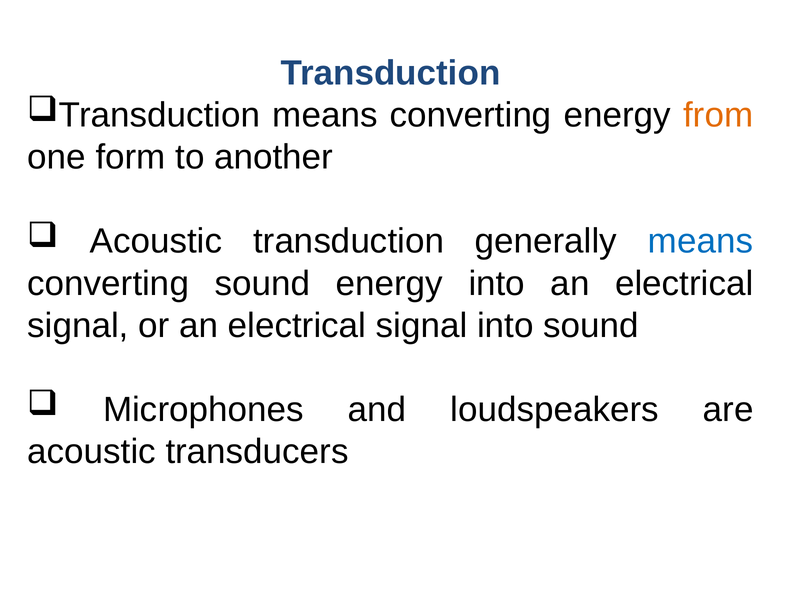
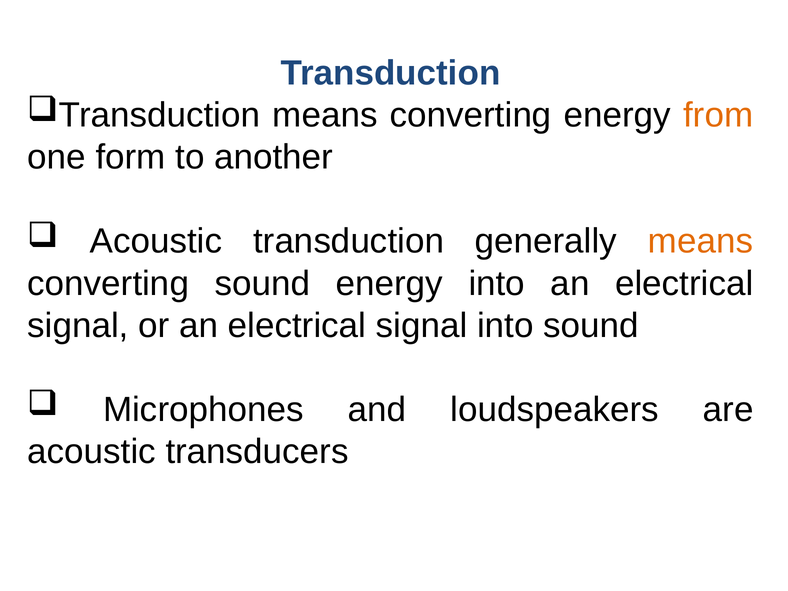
means colour: blue -> orange (701, 241)
